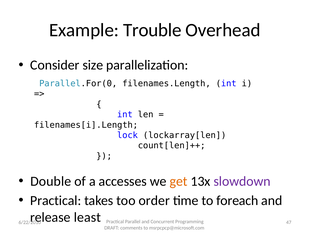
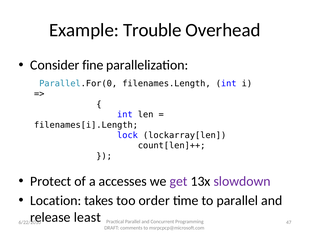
size: size -> fine (93, 65)
Double: Double -> Protect (51, 181)
get colour: orange -> purple (179, 181)
Practical: Practical -> Location (56, 200)
to foreach: foreach -> parallel (237, 200)
